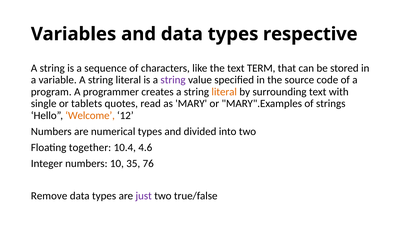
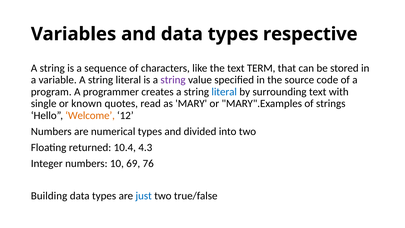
literal colour: orange -> blue (224, 92)
tablets: tablets -> known (87, 104)
together: together -> returned (90, 147)
4.6: 4.6 -> 4.3 (145, 147)
35: 35 -> 69 (133, 164)
Remove: Remove -> Building (49, 196)
just colour: purple -> blue (144, 196)
